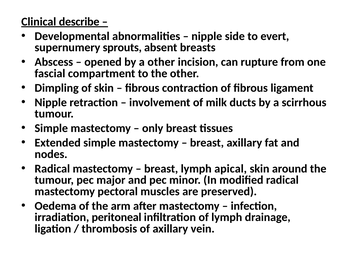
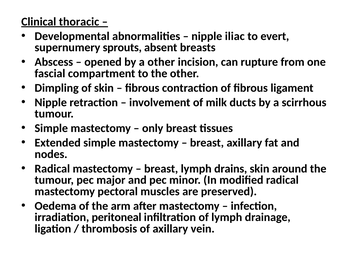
describe: describe -> thoracic (79, 22)
side: side -> iliac (235, 36)
apical: apical -> drains (231, 169)
